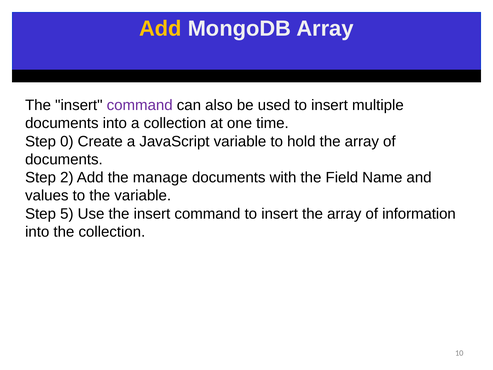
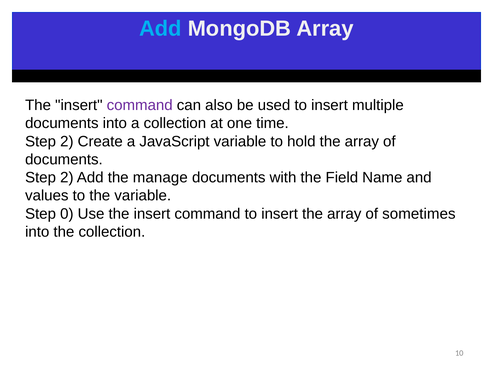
Add colour: yellow -> light blue (160, 29)
0: 0 -> 2 (67, 141)
5: 5 -> 0 (67, 214)
information: information -> sometimes (419, 214)
